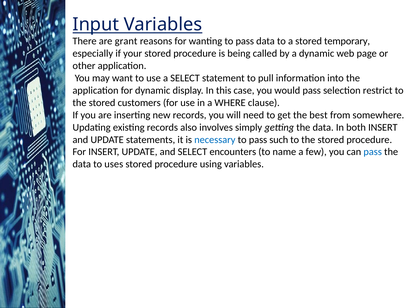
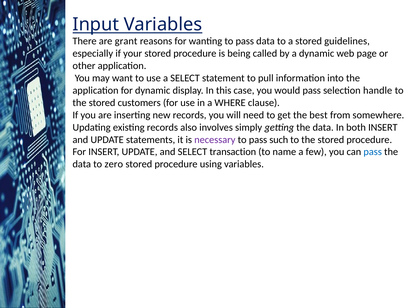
temporary: temporary -> guidelines (347, 41)
restrict: restrict -> handle (378, 90)
necessary colour: blue -> purple (215, 140)
encounters: encounters -> transaction (233, 152)
uses: uses -> zero (114, 164)
